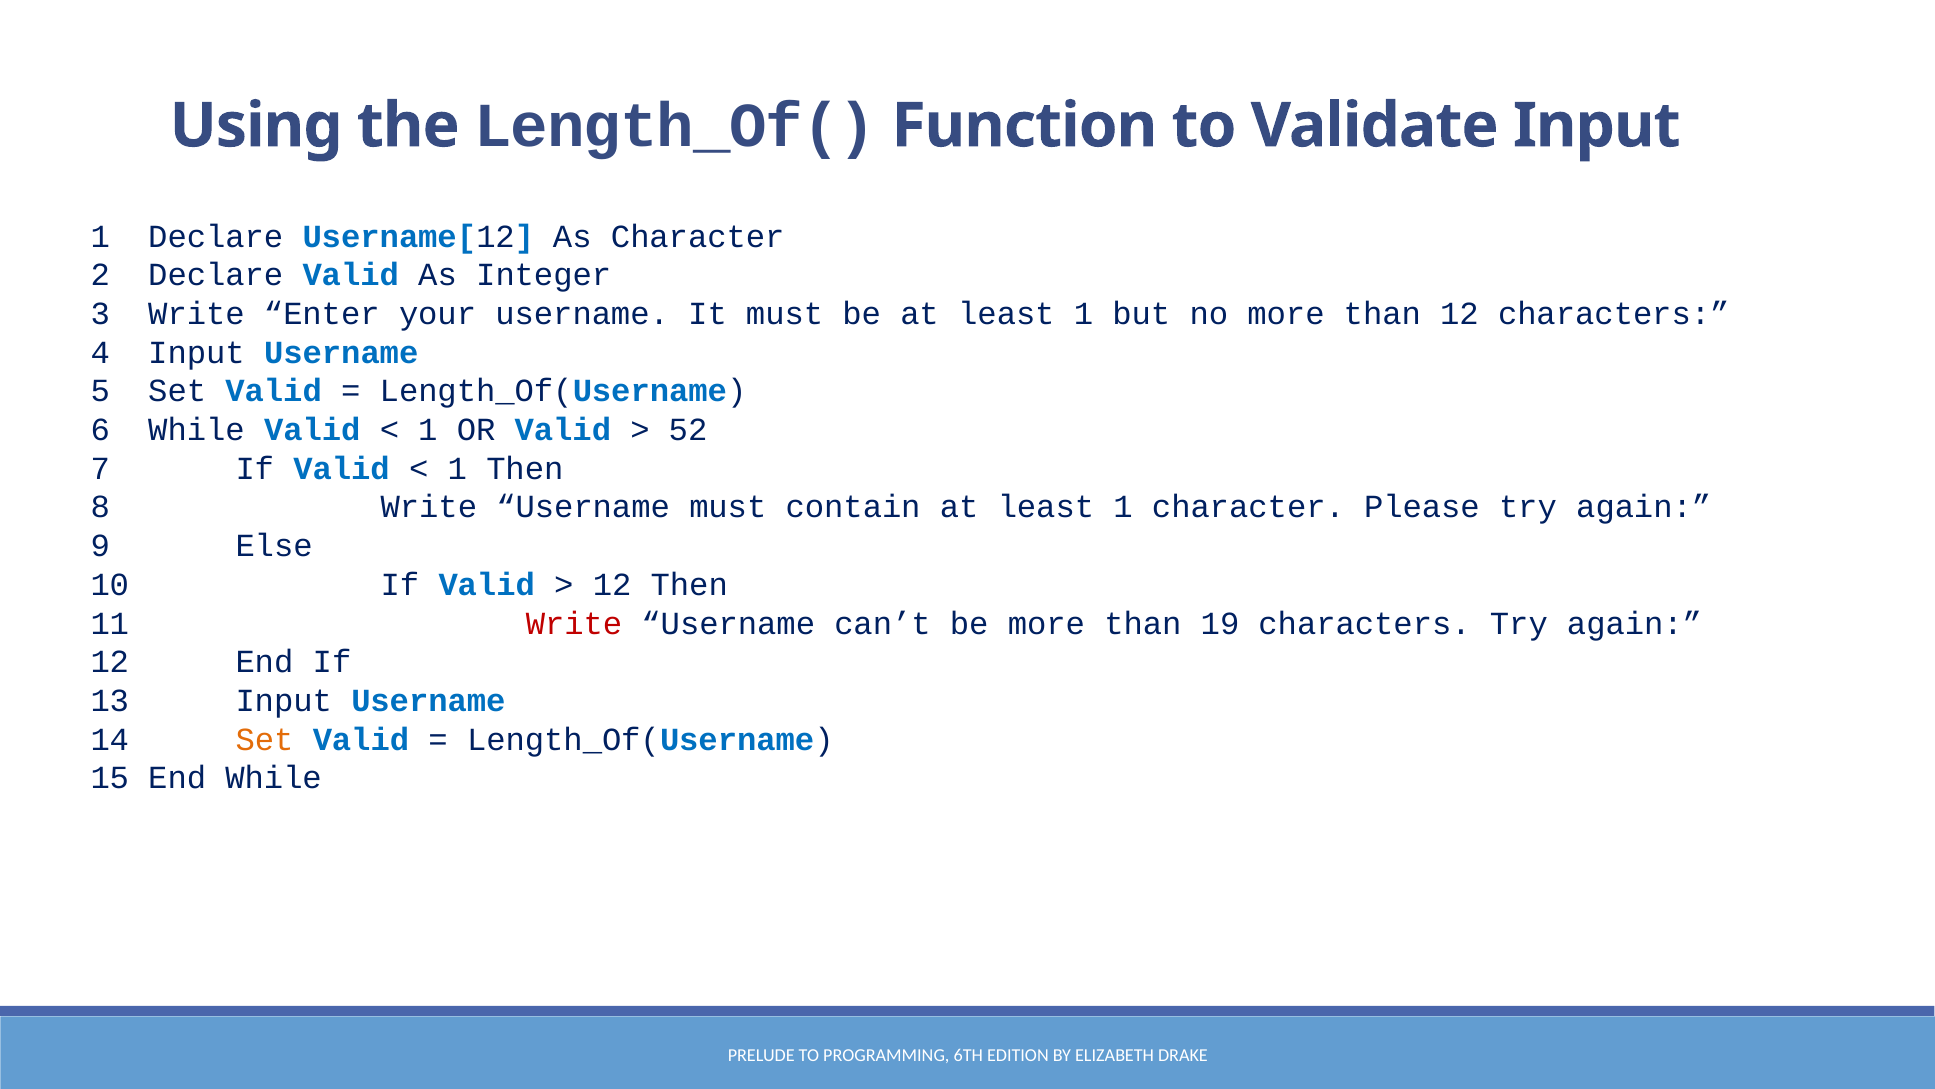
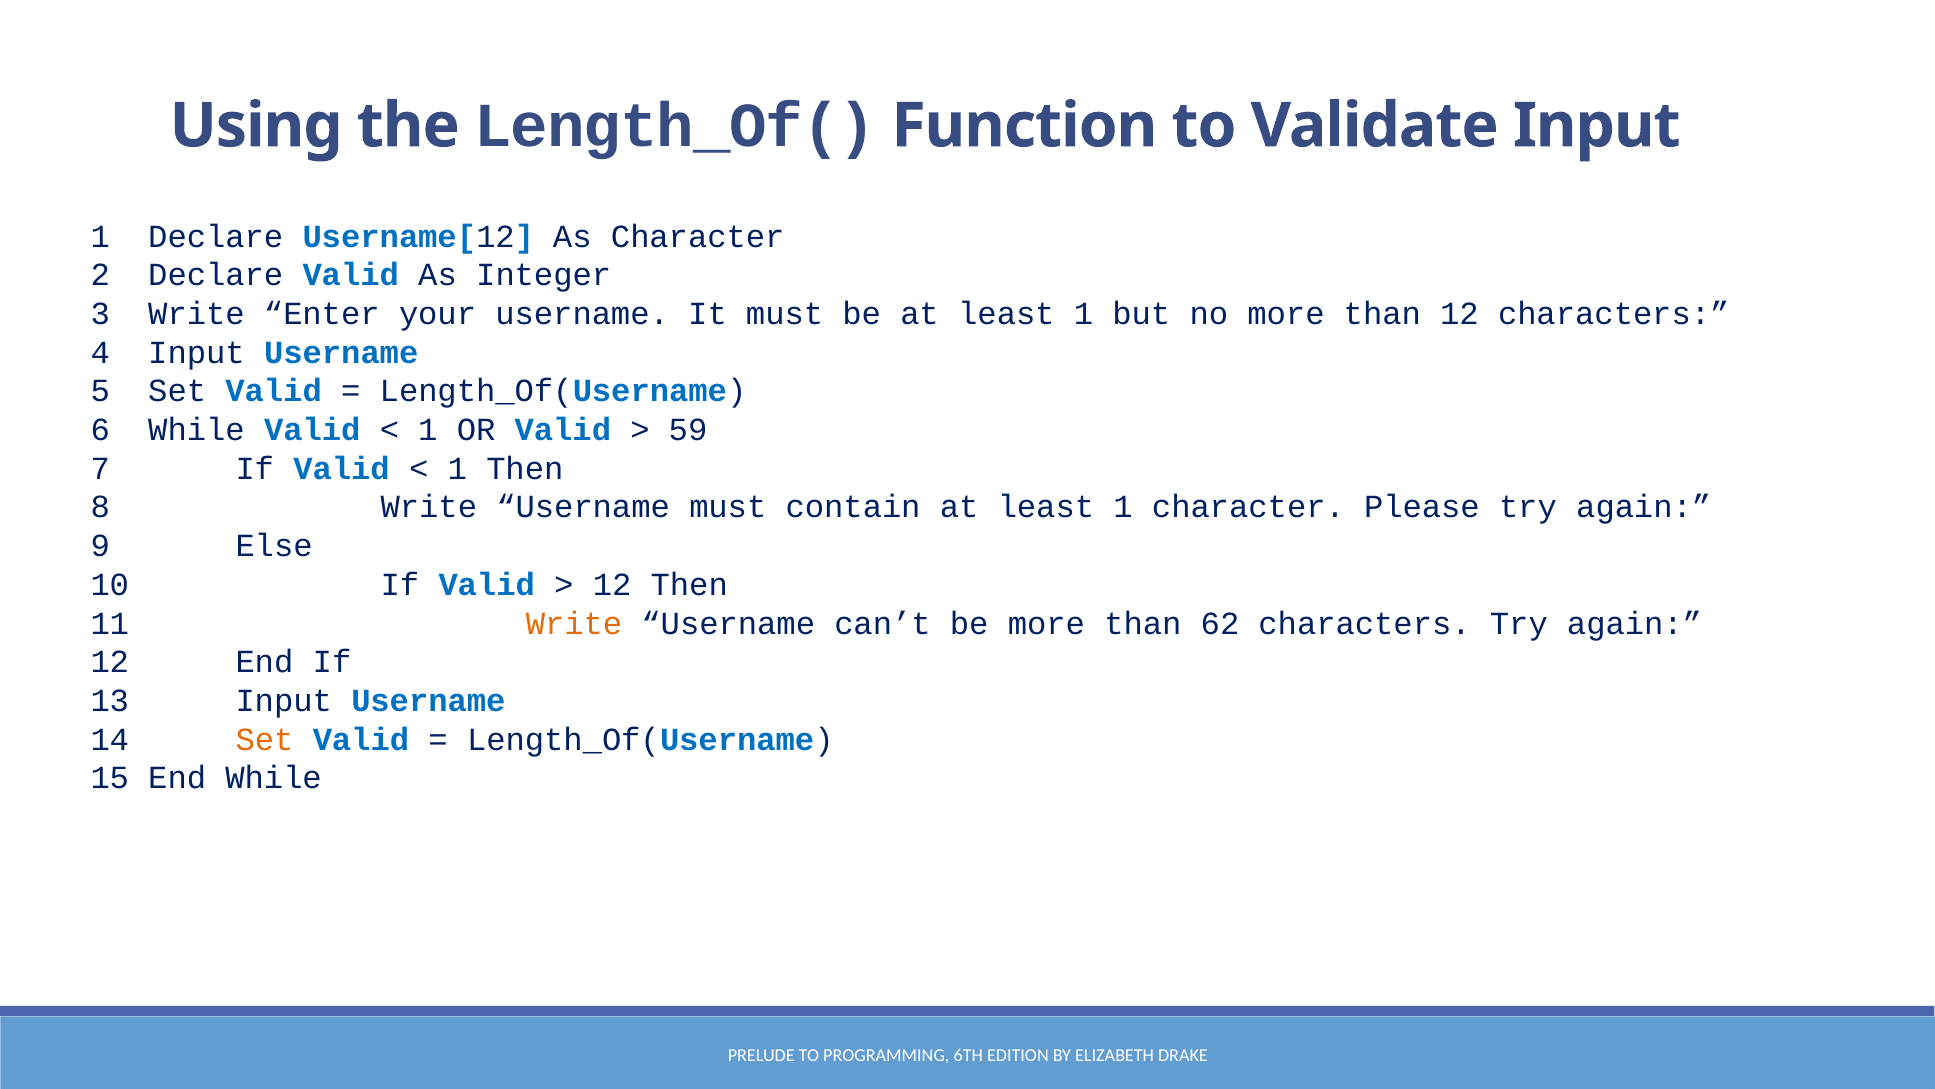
52: 52 -> 59 (688, 430)
Write colour: red -> orange (574, 623)
19: 19 -> 62 (1220, 623)
